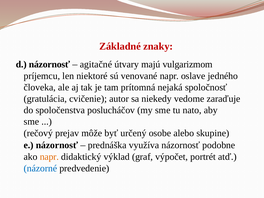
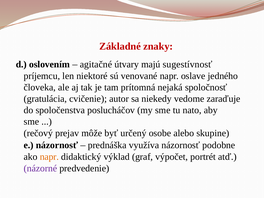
d názornosť: názornosť -> oslovením (49, 64)
vulgarizmom: vulgarizmom -> sugestívnosť (188, 64)
názorné colour: blue -> purple (40, 168)
